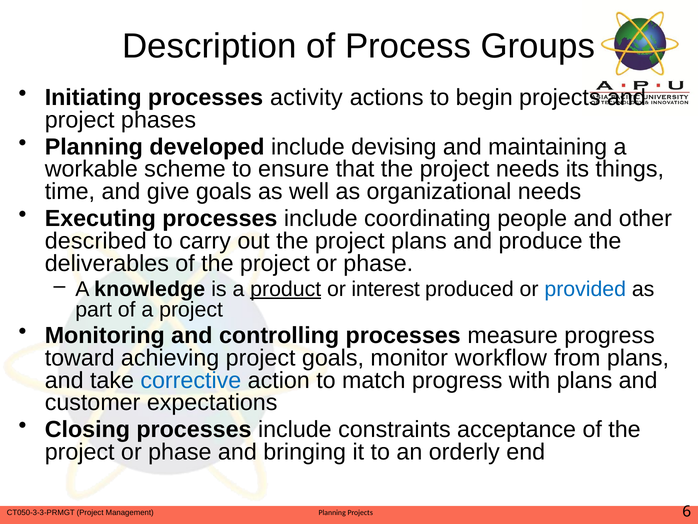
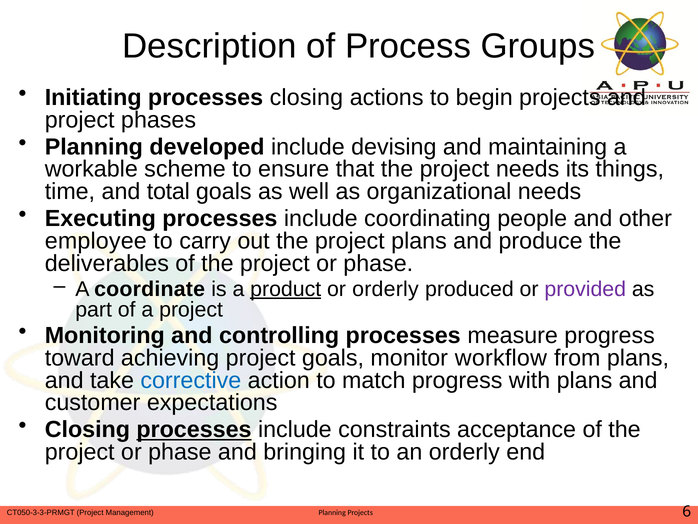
processes activity: activity -> closing (306, 97)
give: give -> total (168, 191)
described: described -> employee (96, 241)
knowledge: knowledge -> coordinate (150, 289)
or interest: interest -> orderly (385, 289)
provided colour: blue -> purple (585, 289)
processes underline: none -> present (194, 429)
